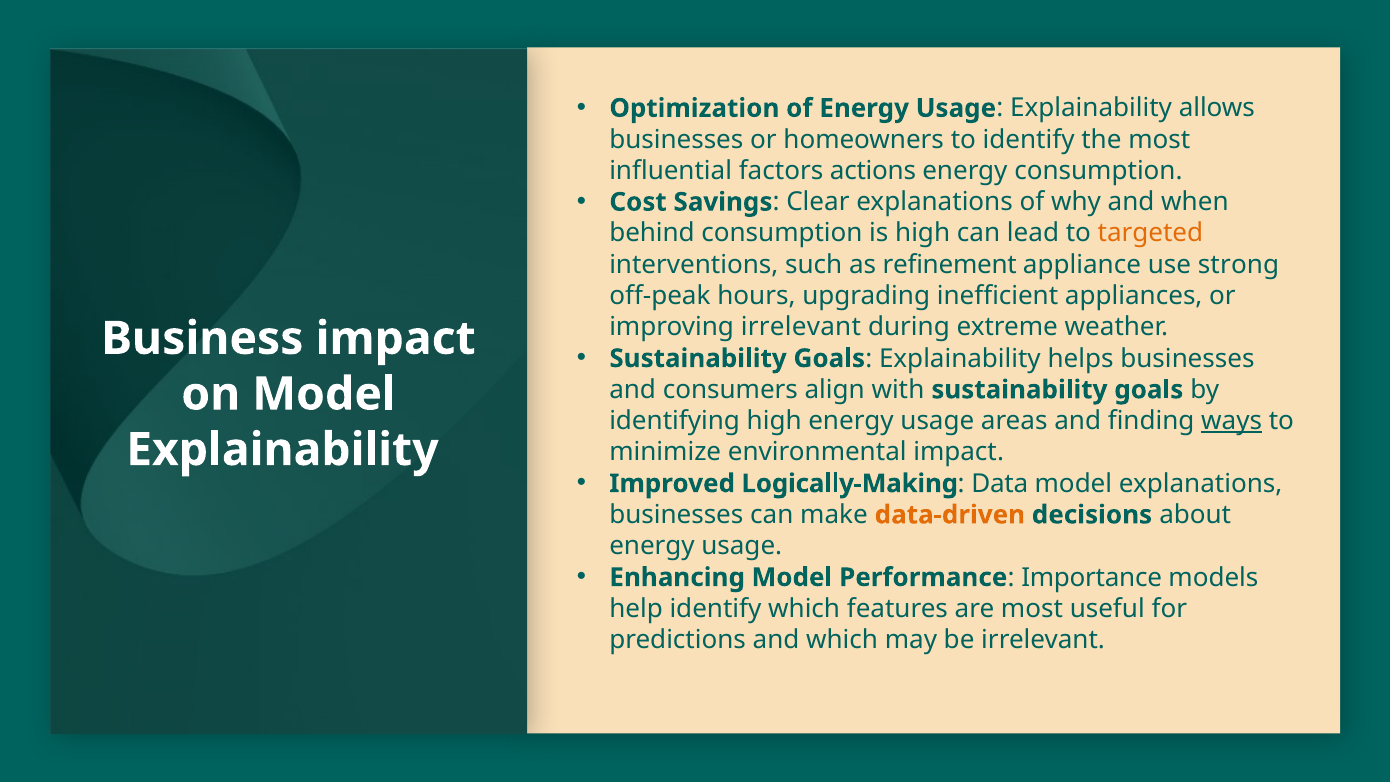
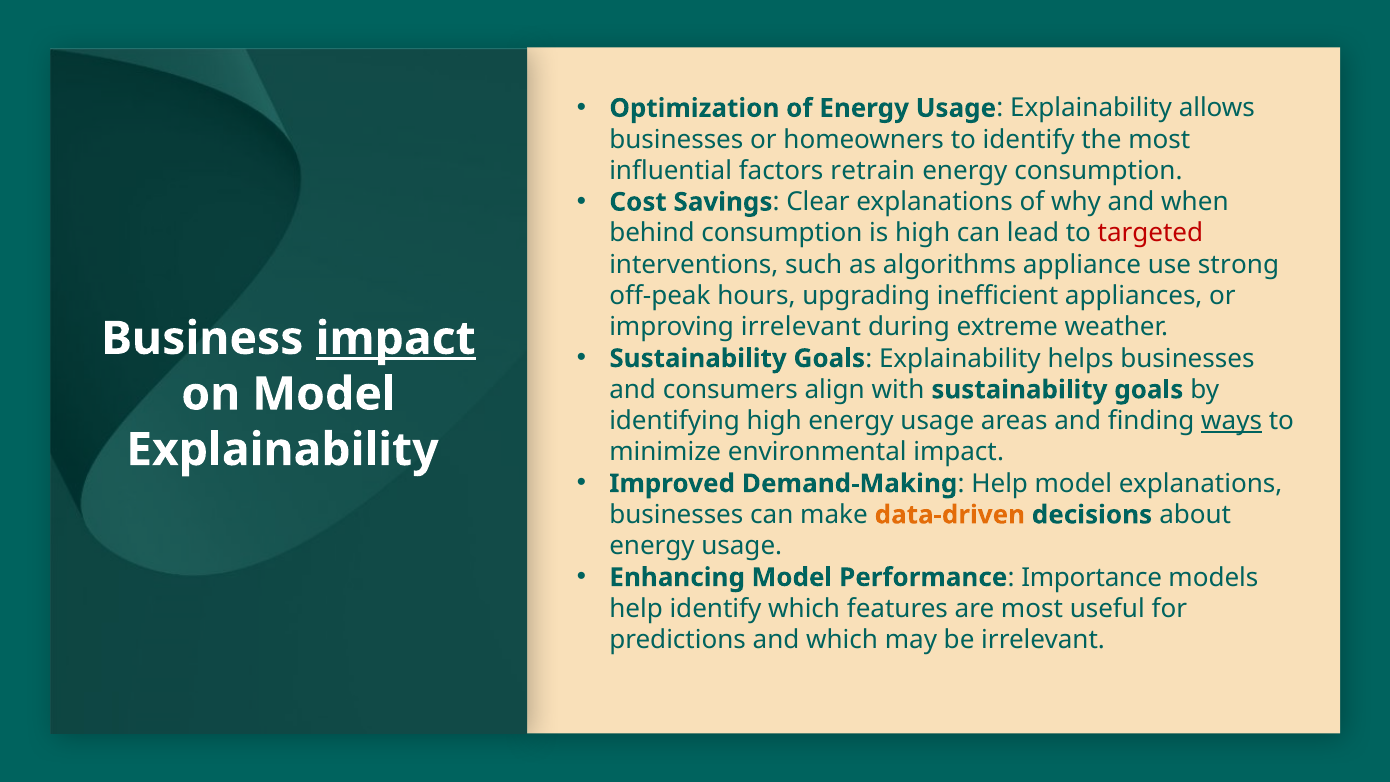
actions: actions -> retrain (873, 171)
targeted colour: orange -> red (1150, 233)
refinement: refinement -> algorithms (950, 265)
impact underline: none -> present (396, 339)
Logically-Making: Logically-Making -> Demand-Making (850, 484)
Data: Data -> Help (1000, 484)
